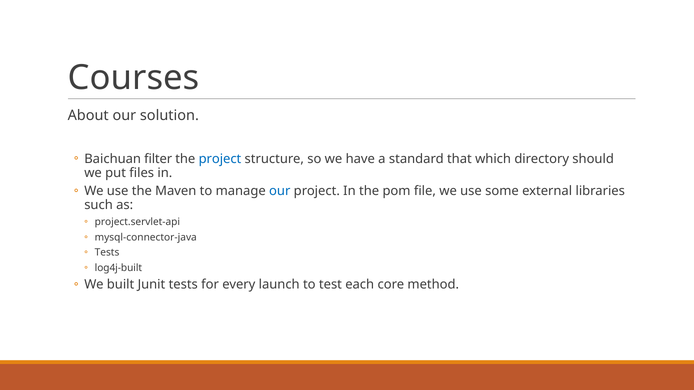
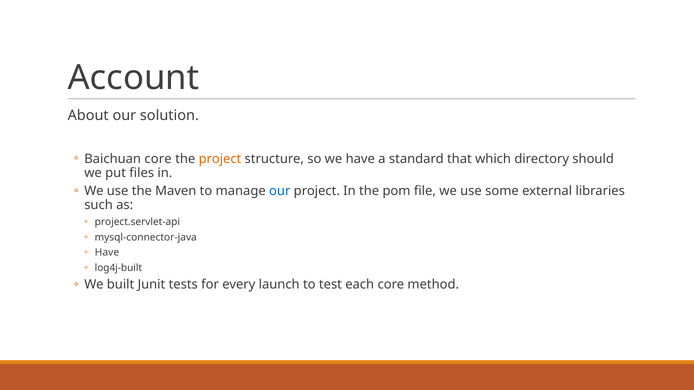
Courses: Courses -> Account (134, 78)
Baichuan filter: filter -> core (158, 159)
project colour: blue -> orange (220, 159)
Tests: Tests -> Have (107, 253)
